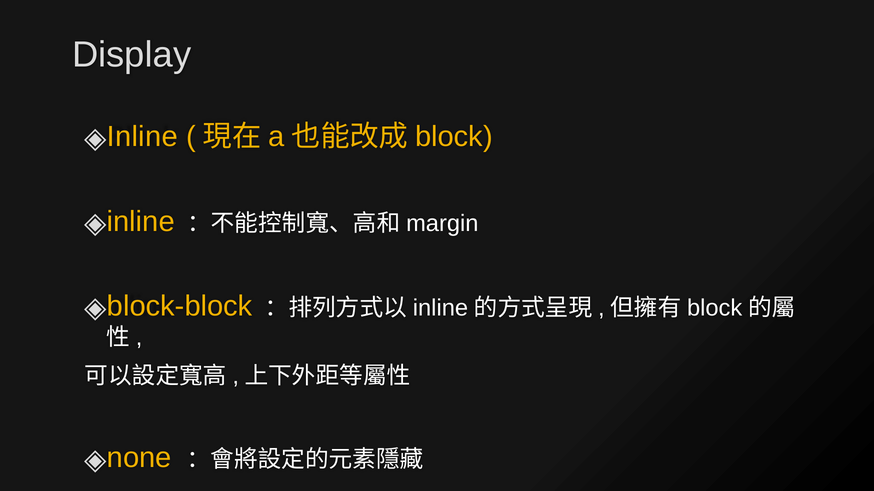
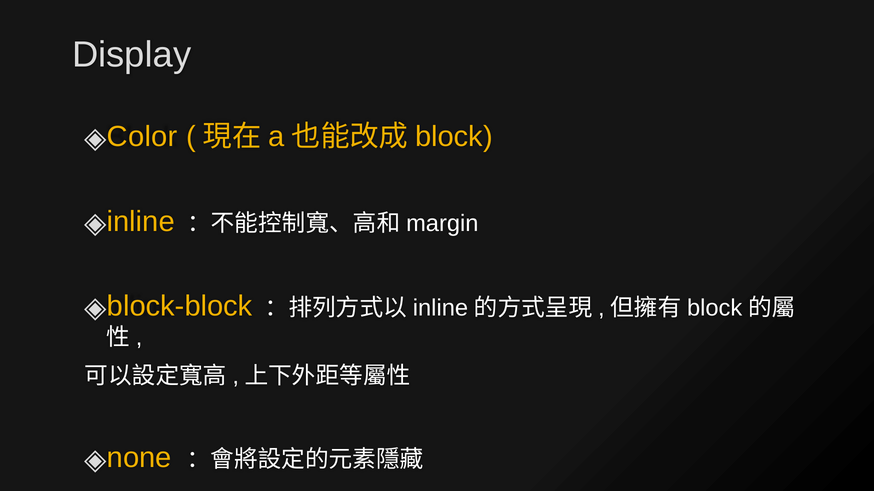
Inline: Inline -> Color (142, 137)
